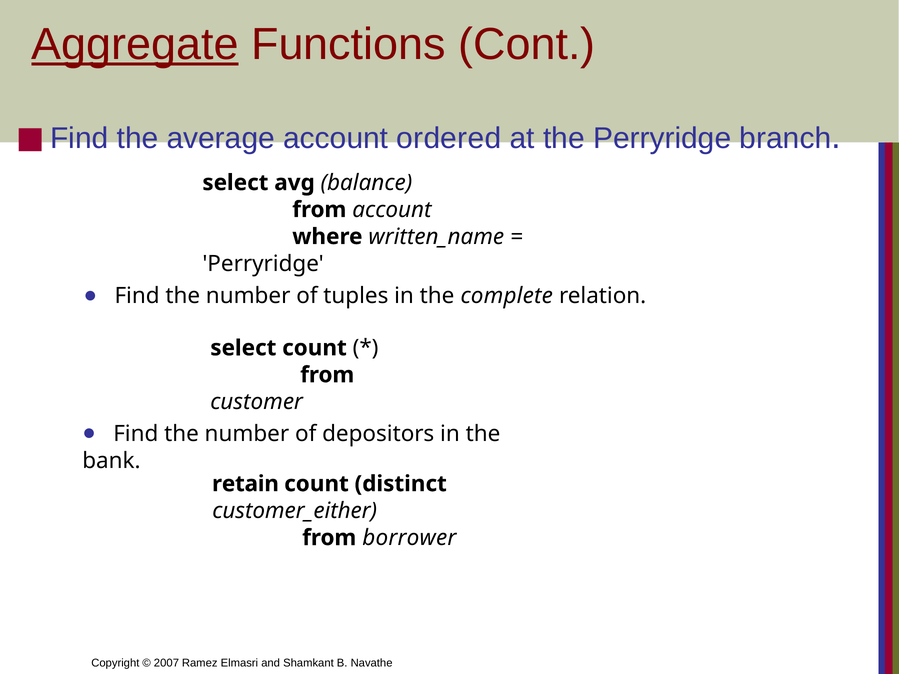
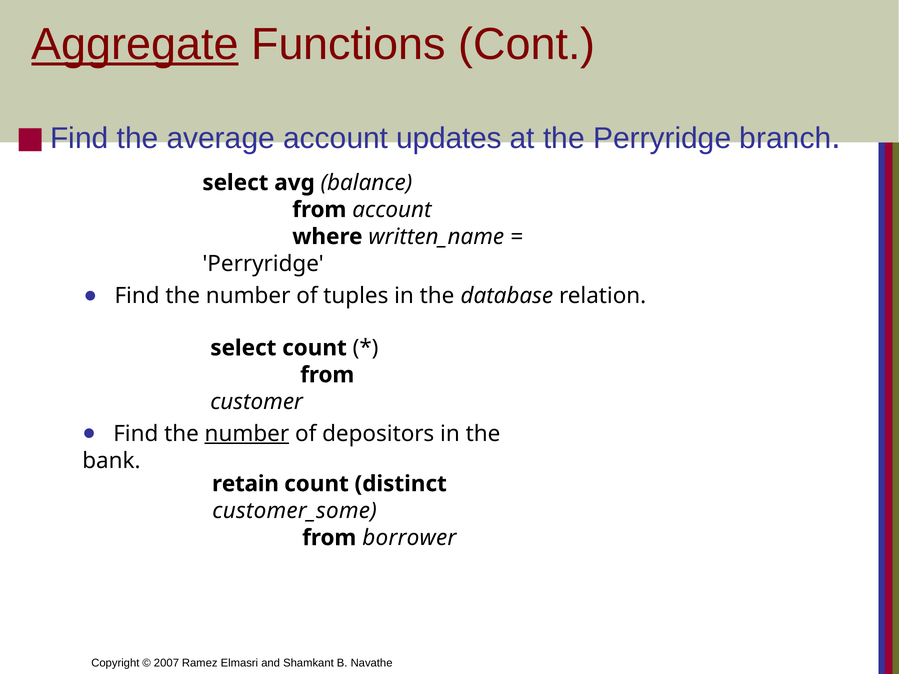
ordered: ordered -> updates (449, 139)
complete: complete -> database (507, 296)
number underline: none -> present (247, 434)
customer_either: customer_either -> customer_some (295, 511)
